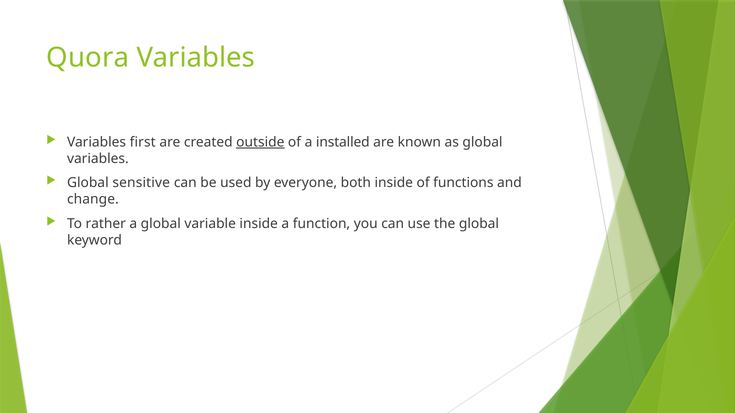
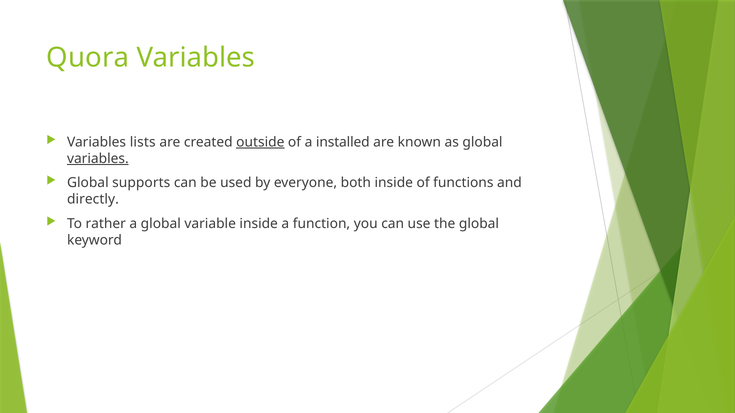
first: first -> lists (143, 142)
variables underline: none -> present (98, 159)
sensitive: sensitive -> supports (141, 183)
change: change -> directly (93, 200)
